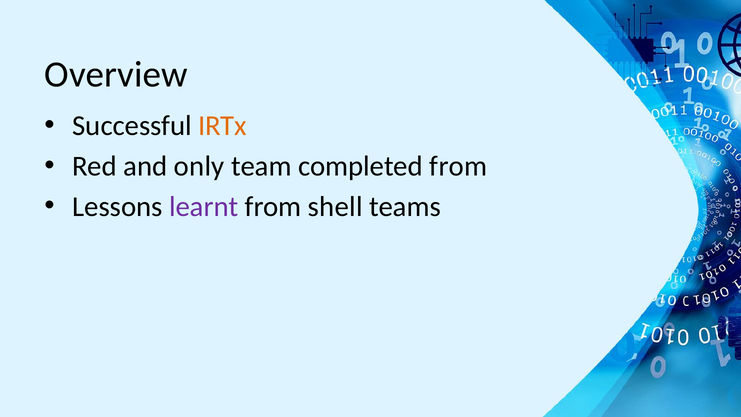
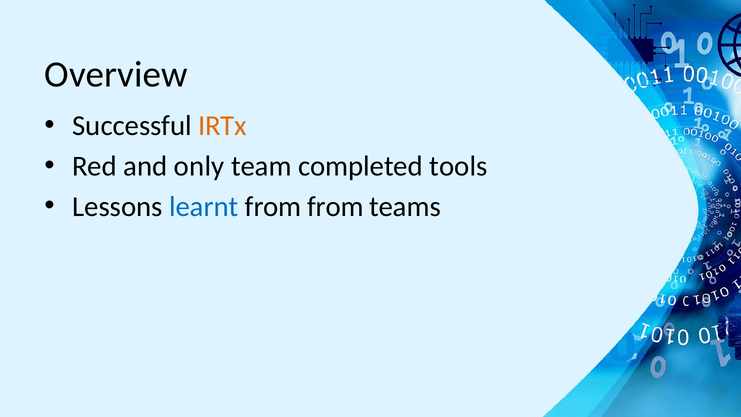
completed from: from -> tools (458, 166)
learnt colour: purple -> blue (204, 206)
from shell: shell -> from (335, 206)
